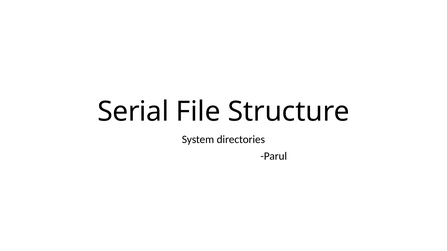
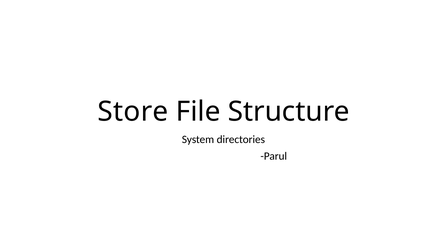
Serial: Serial -> Store (133, 112)
